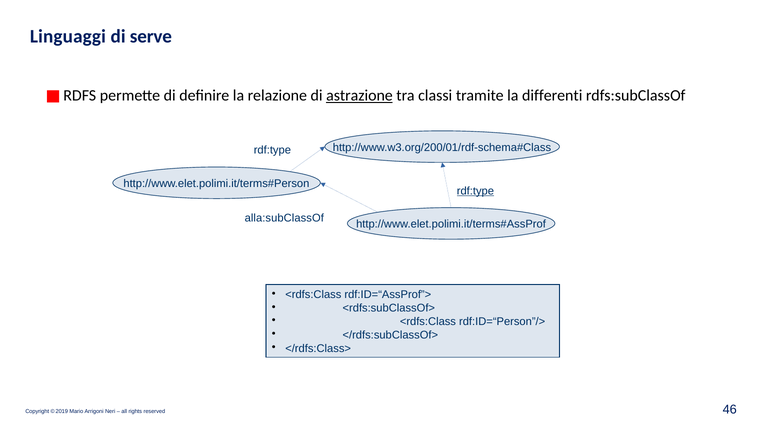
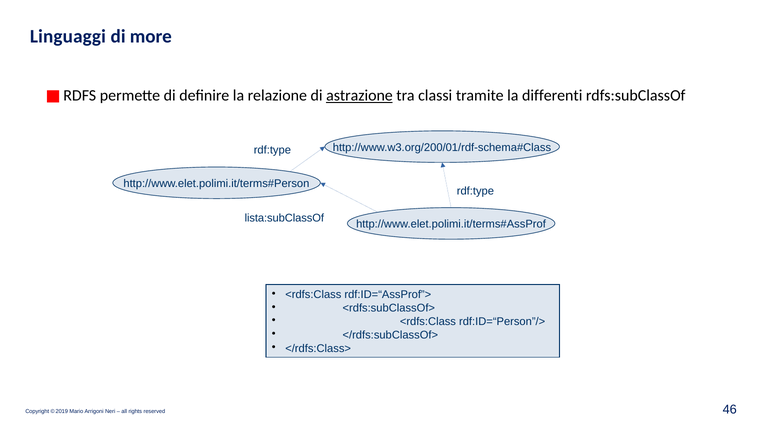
serve: serve -> more (151, 37)
rdf:type underline: present -> none (475, 191)
alla:subClassOf: alla:subClassOf -> lista:subClassOf (284, 218)
